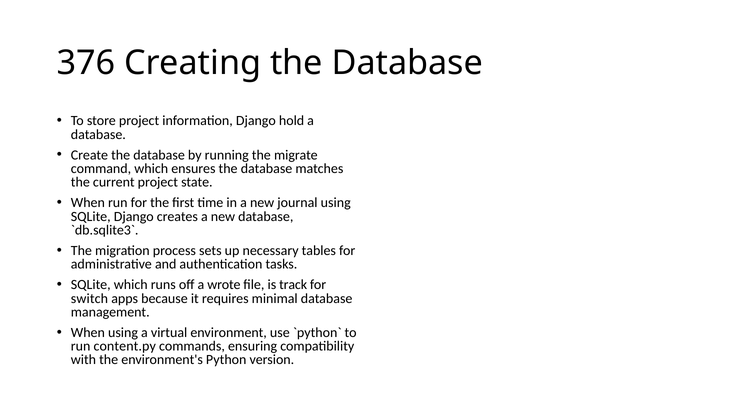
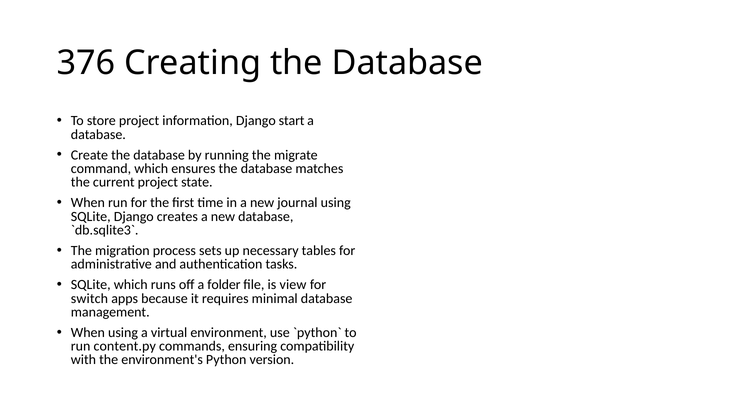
hold: hold -> start (292, 121)
wrote: wrote -> folder (224, 285)
track: track -> view (293, 285)
